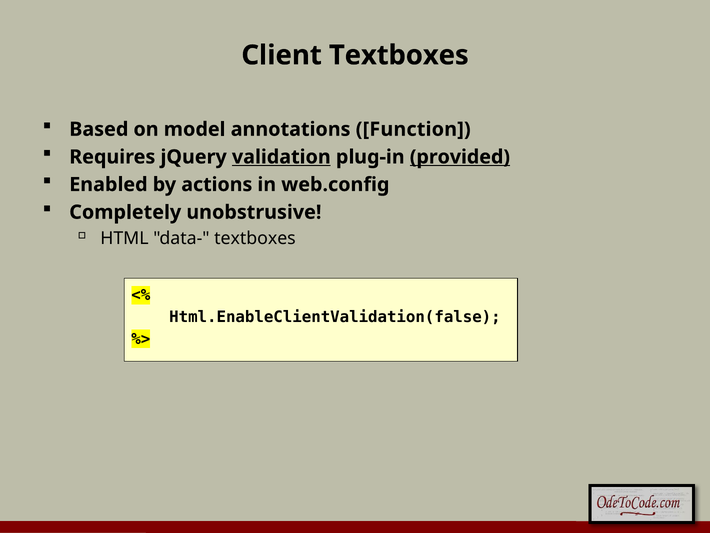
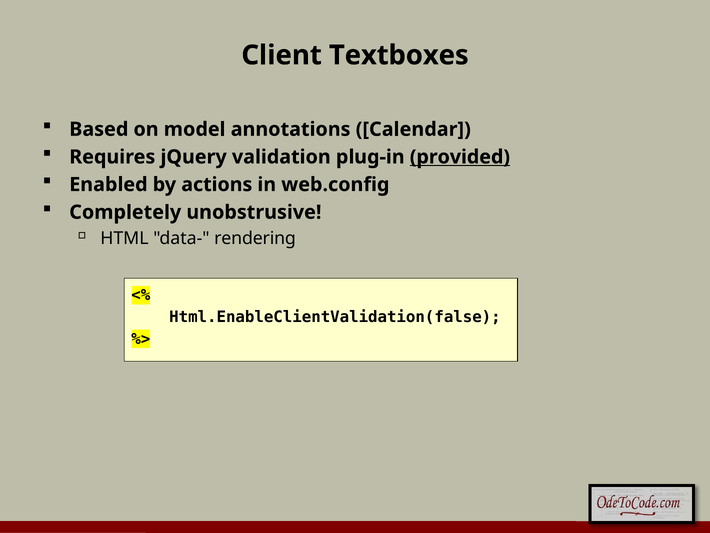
Function: Function -> Calendar (413, 129)
validation underline: present -> none (281, 157)
data- textboxes: textboxes -> rendering (255, 238)
